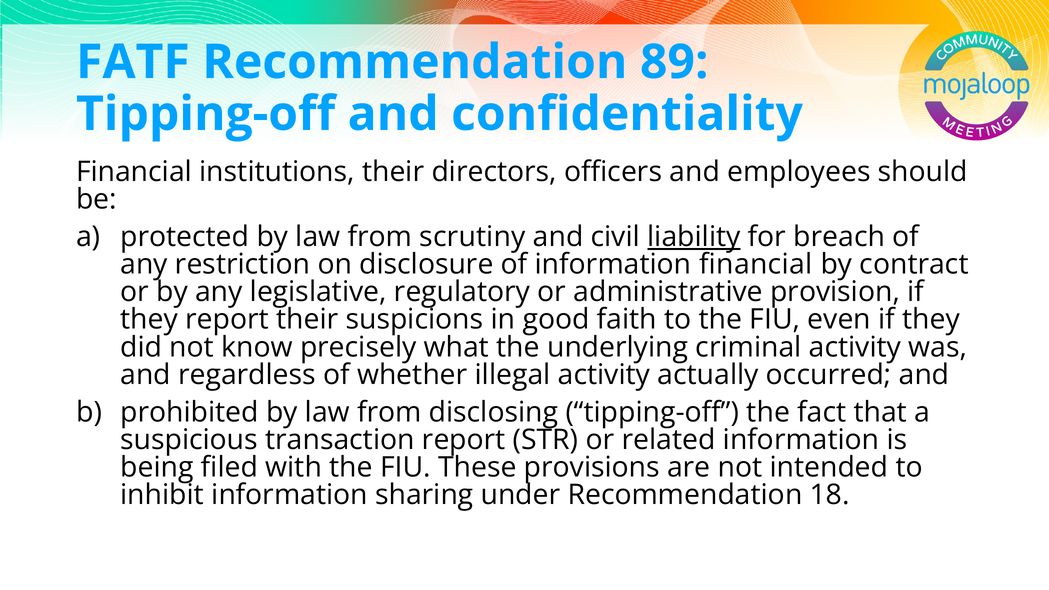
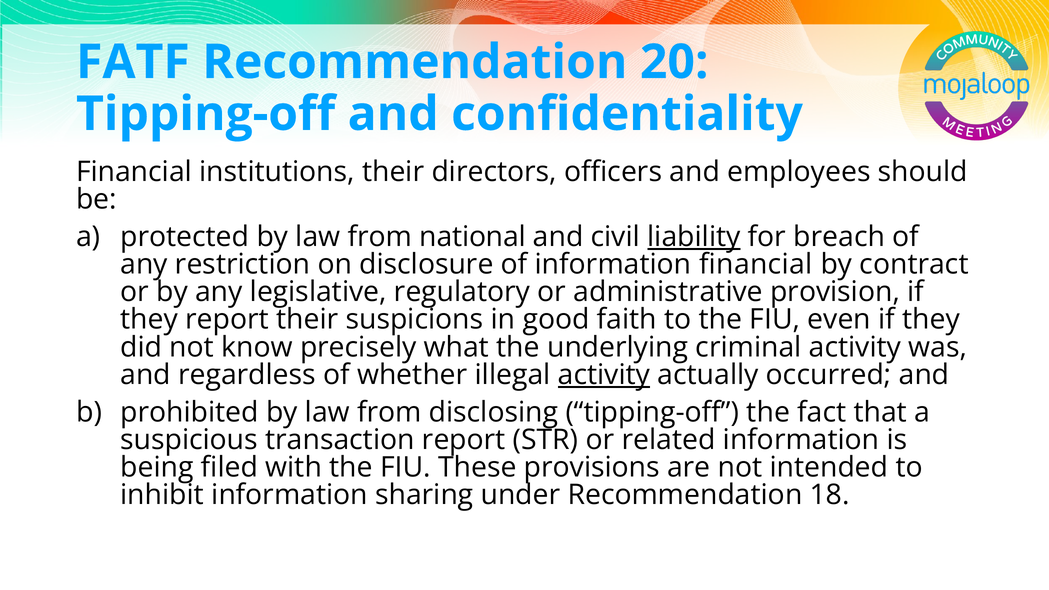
89: 89 -> 20 (674, 62)
scrutiny: scrutiny -> national (473, 237)
activity underline: none -> present (604, 375)
